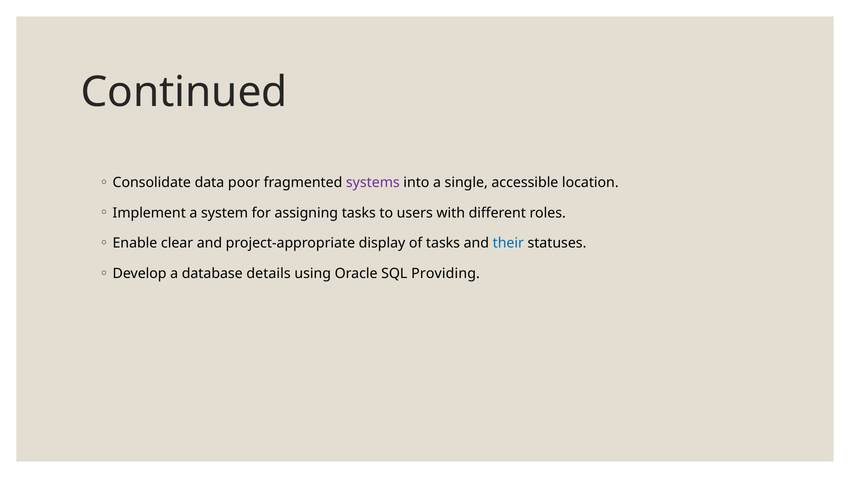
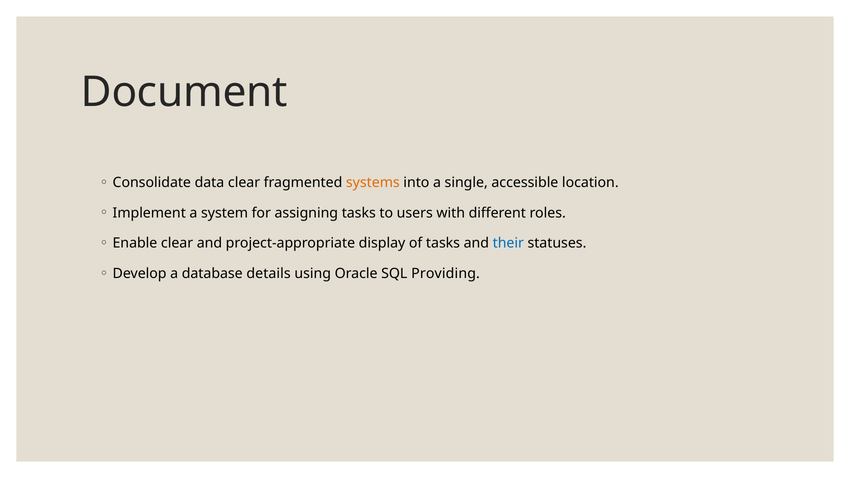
Continued: Continued -> Document (184, 92)
data poor: poor -> clear (244, 183)
systems colour: purple -> orange (373, 183)
